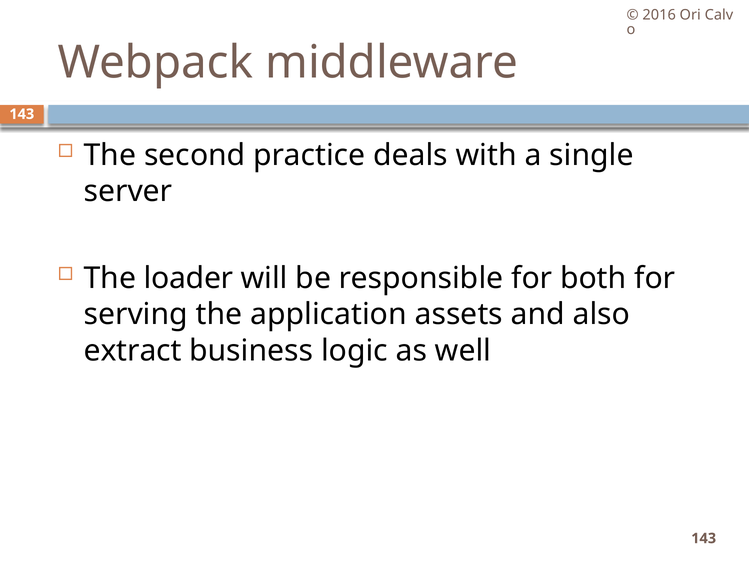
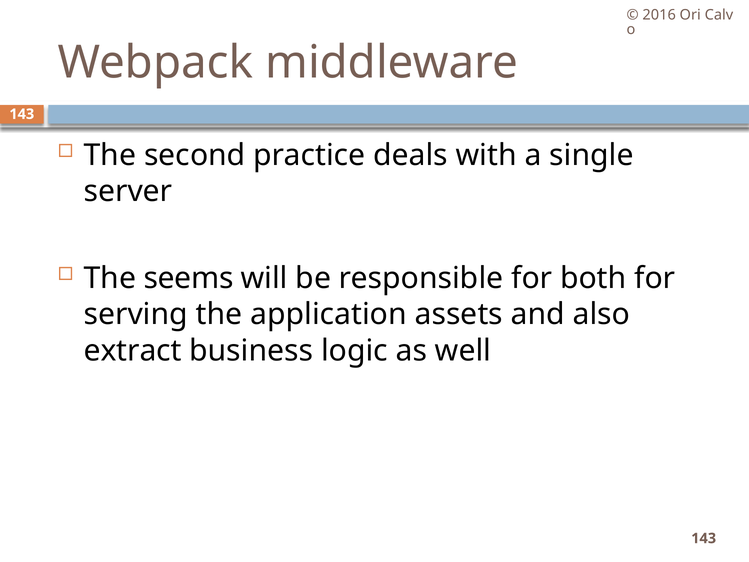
loader: loader -> seems (189, 278)
